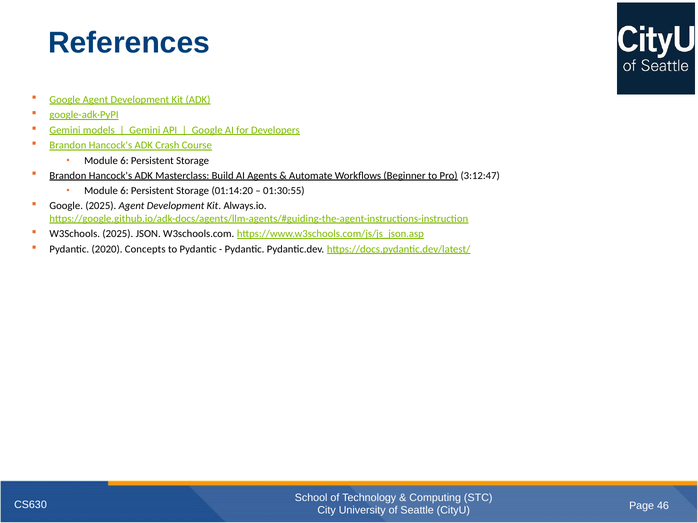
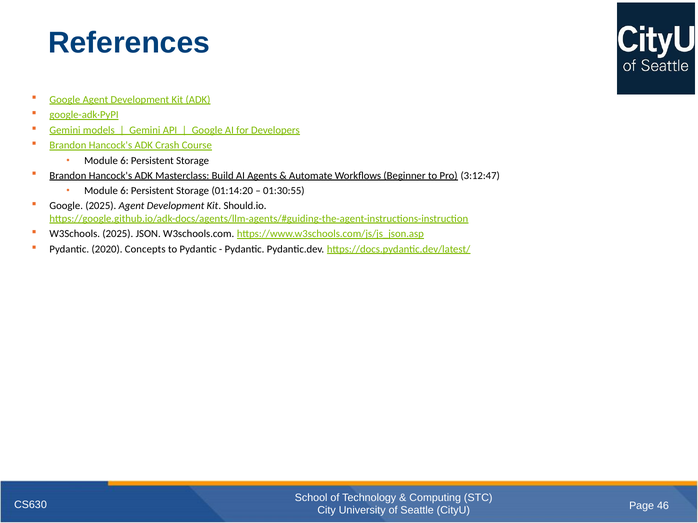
Always.io: Always.io -> Should.io (245, 206)
